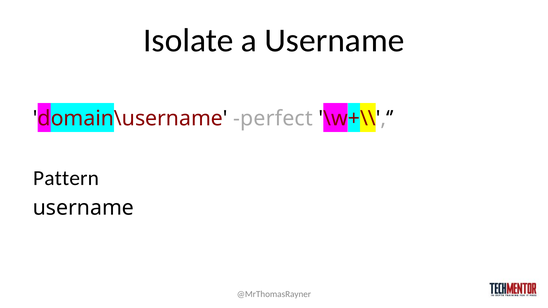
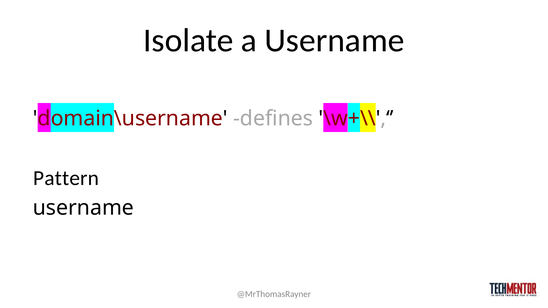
perfect: perfect -> defines (273, 119)
